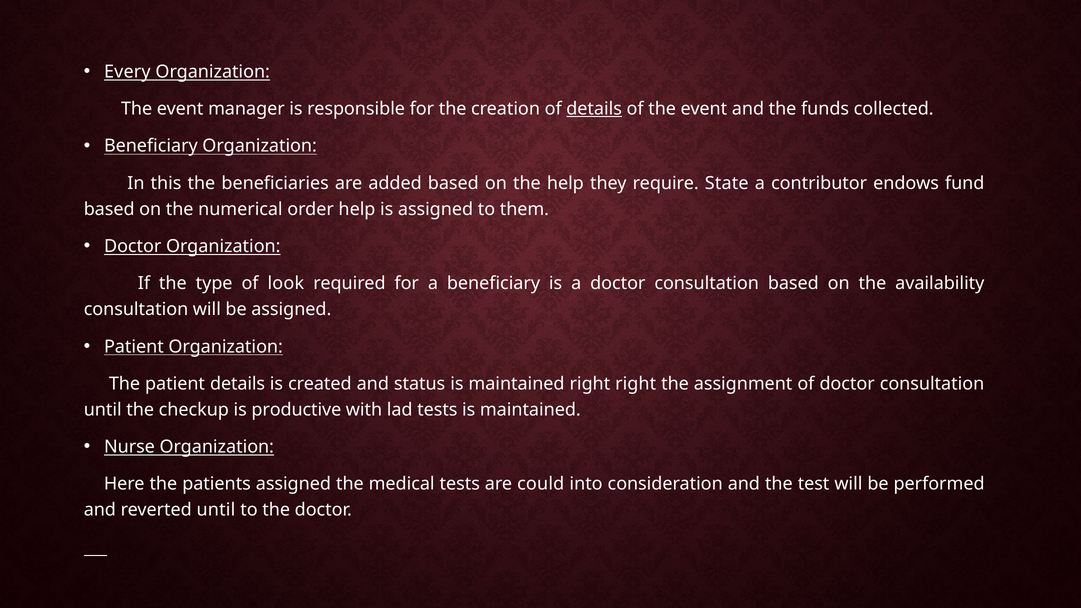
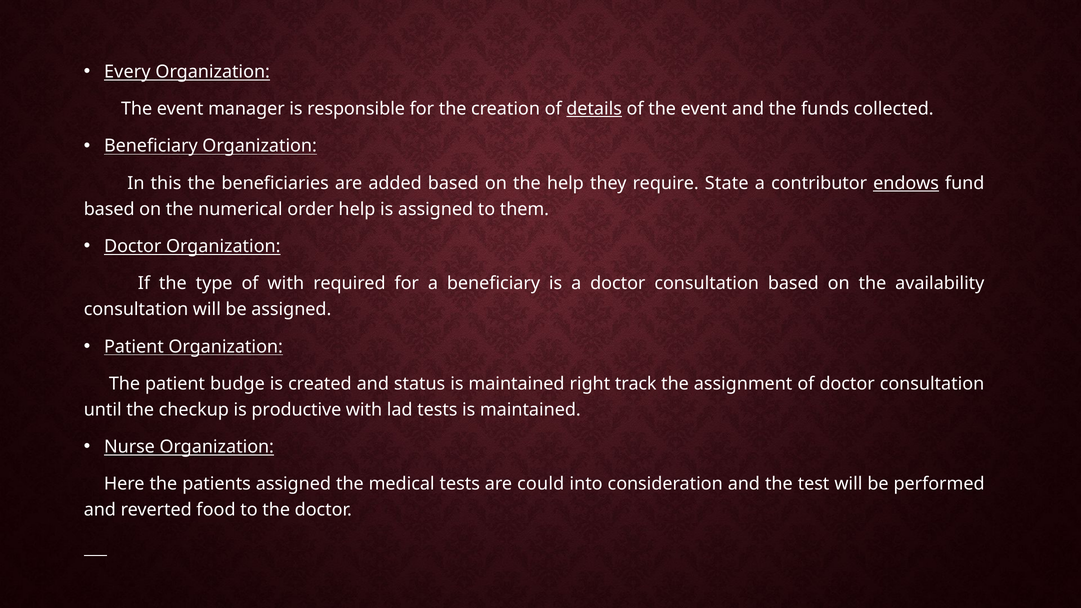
endows underline: none -> present (906, 183)
of look: look -> with (286, 284)
patient details: details -> budge (237, 384)
right right: right -> track (636, 384)
reverted until: until -> food (216, 510)
